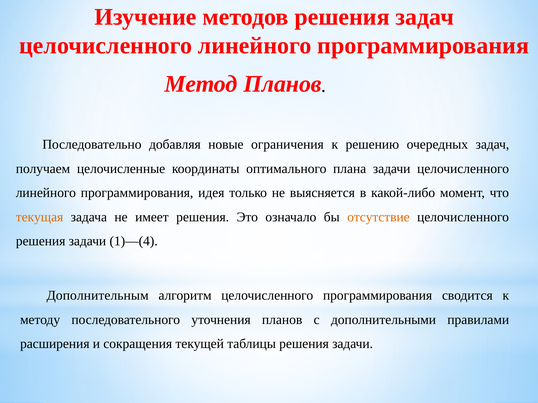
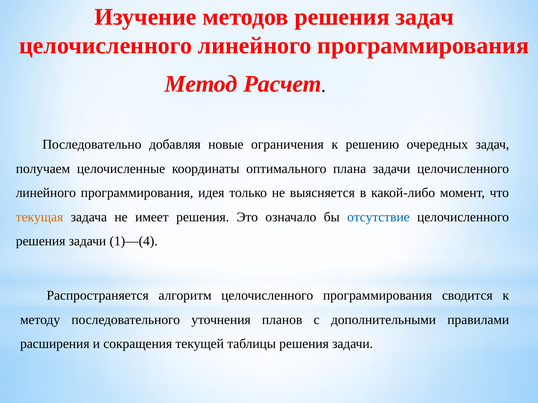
Метод Планов: Планов -> Расчет (283, 84)
отсутствие colour: orange -> blue (378, 217)
Дополнительным: Дополнительным -> Распространяется (98, 296)
